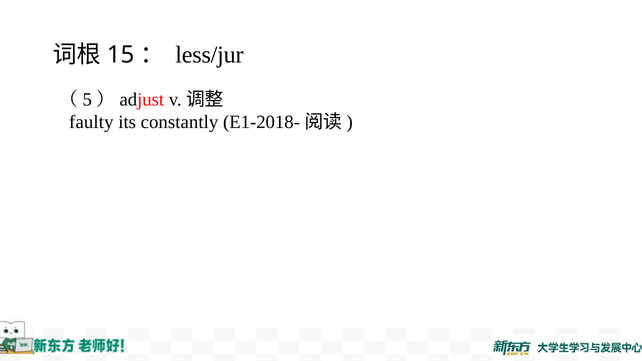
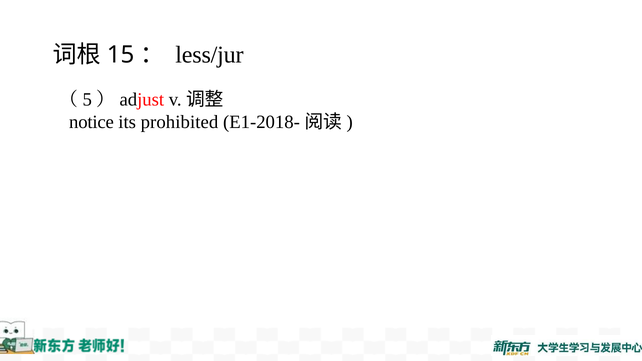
faulty: faulty -> notice (91, 122)
constantly: constantly -> prohibited (179, 122)
